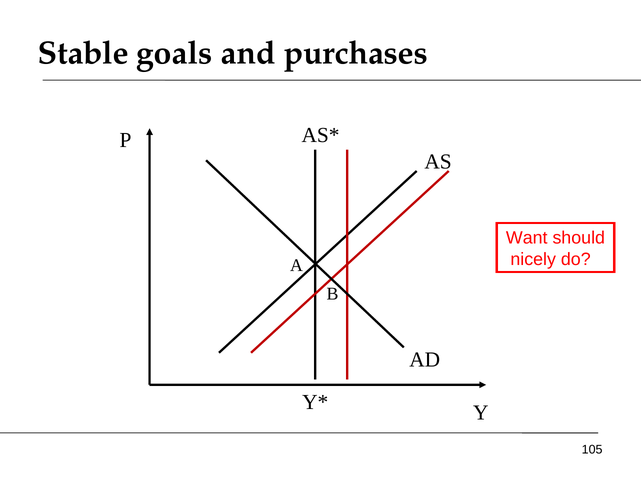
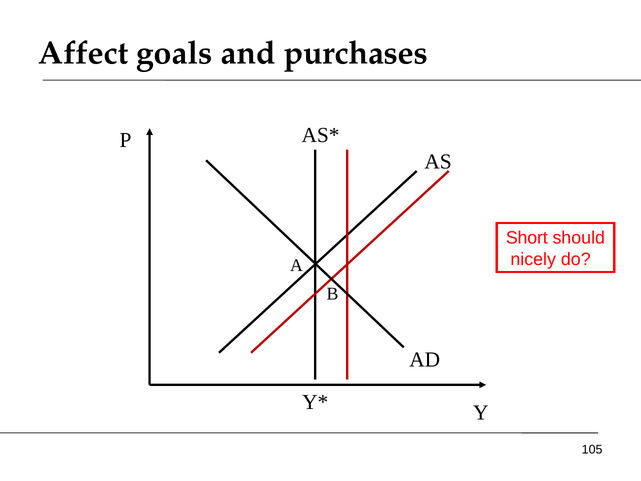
Stable: Stable -> Affect (83, 53)
Want: Want -> Short (527, 238)
